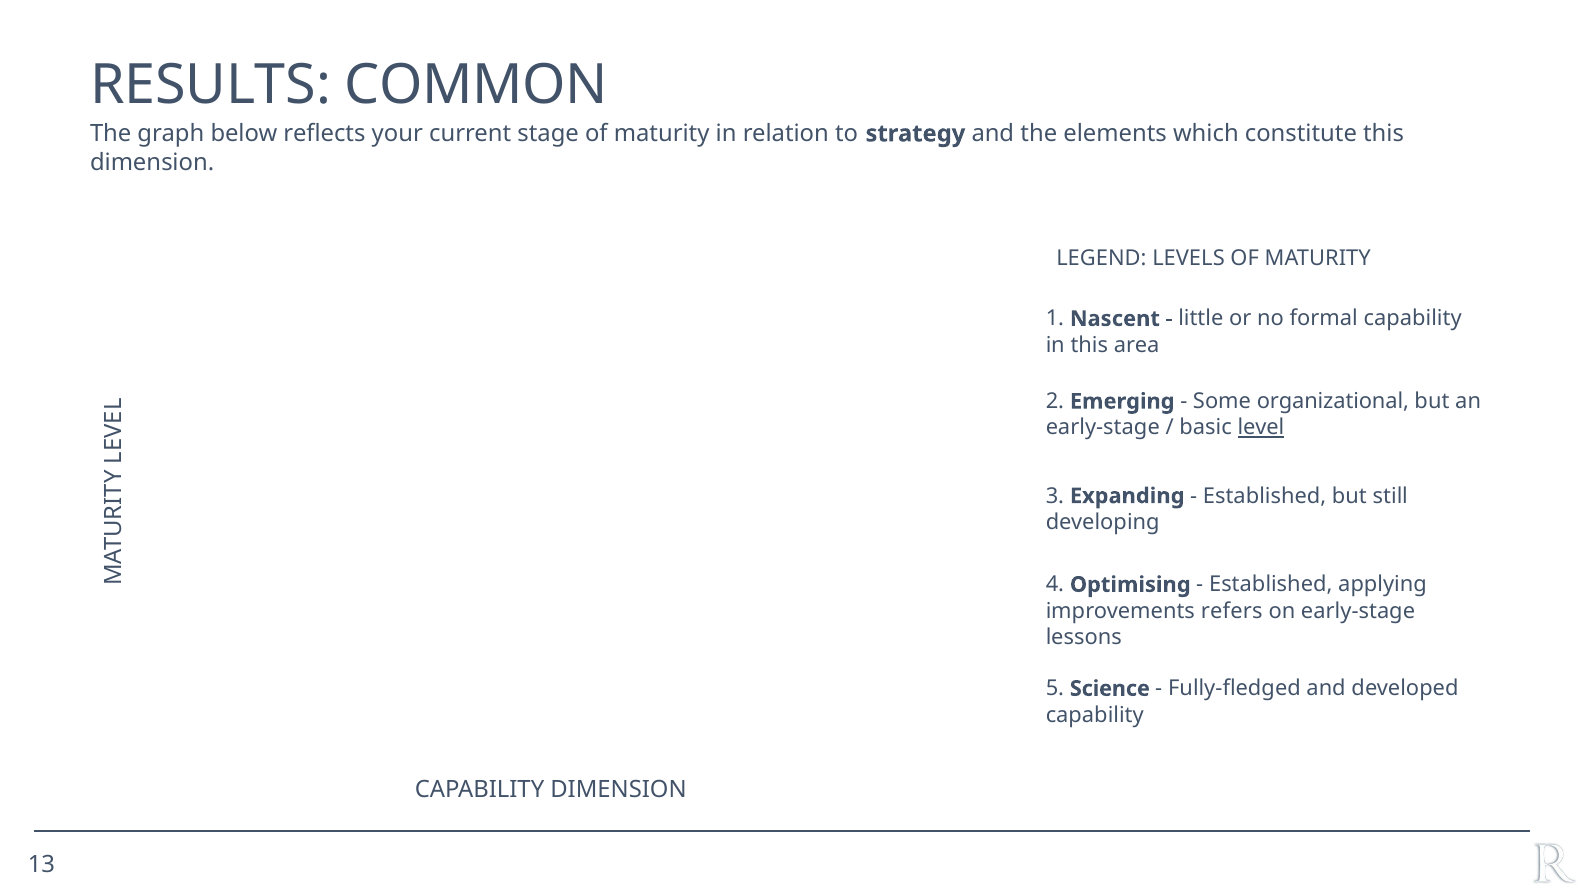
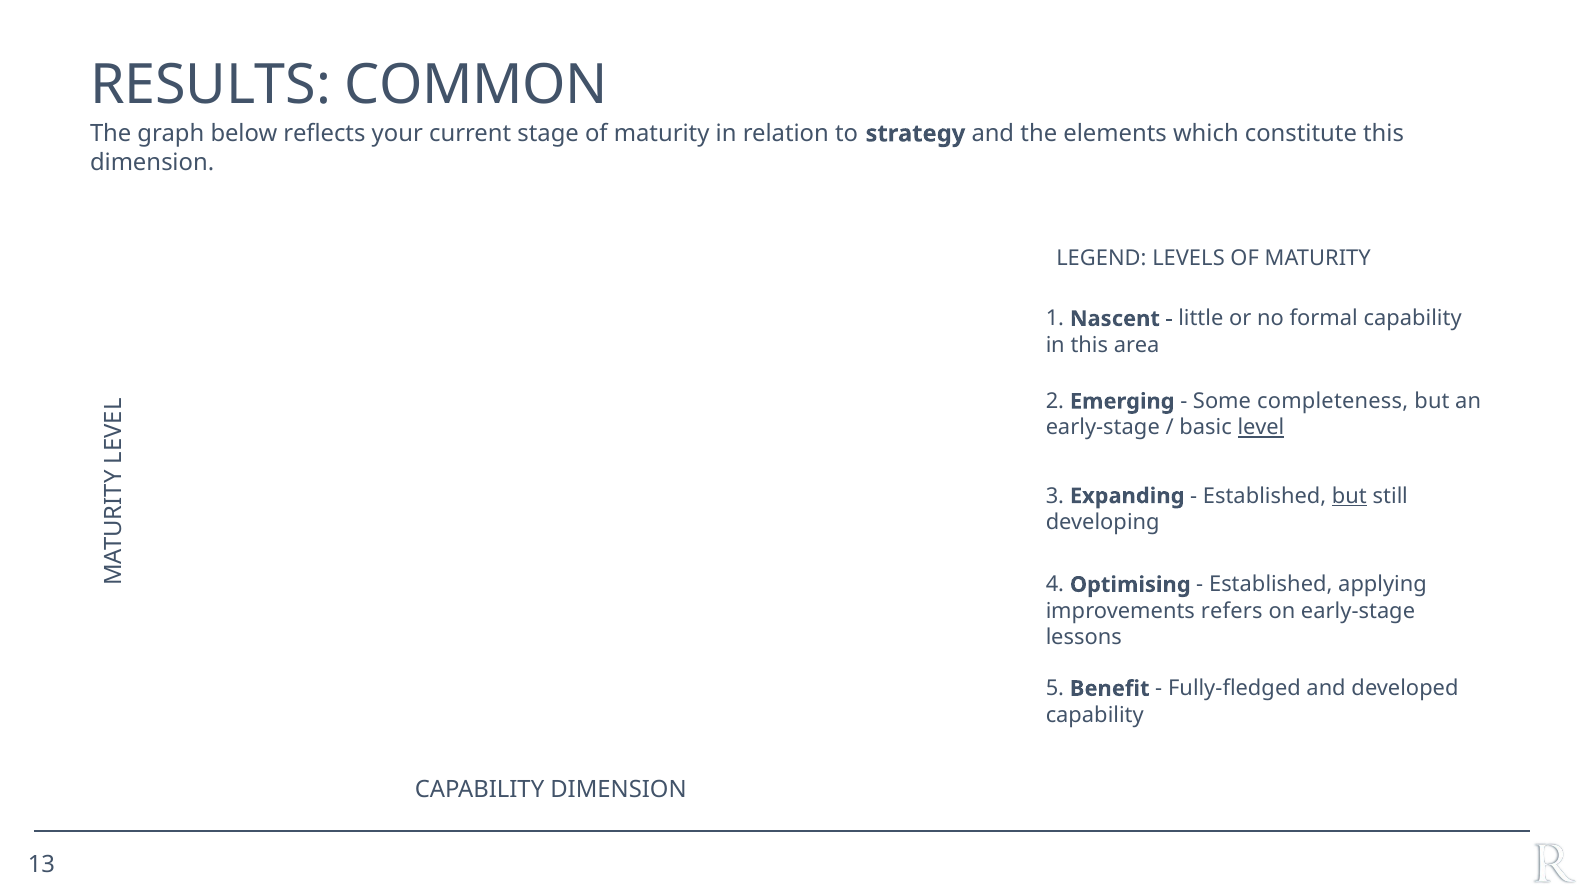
organizational: organizational -> completeness (1333, 402)
but underline: none -> present (1349, 496)
Science: Science -> Benefit (1110, 689)
